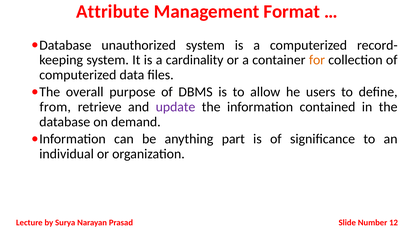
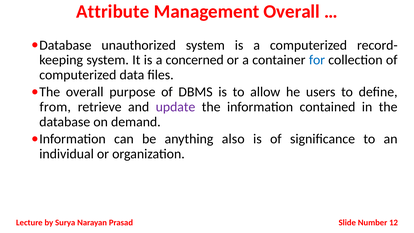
Management Format: Format -> Overall (292, 12)
cardinality: cardinality -> concerned (195, 60)
for colour: orange -> blue (317, 60)
part: part -> also (233, 139)
